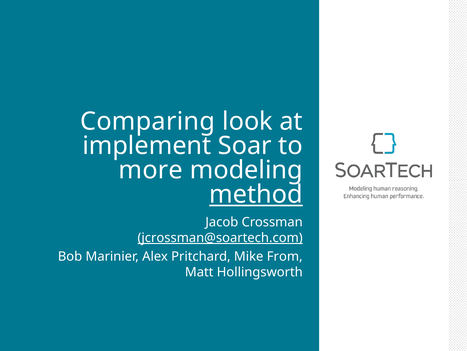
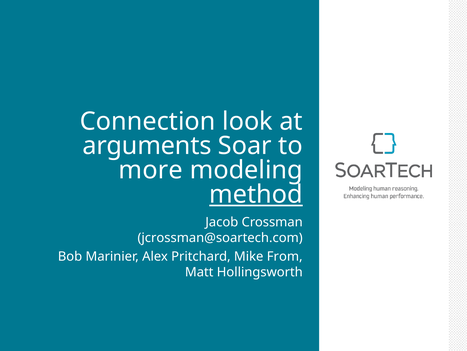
Comparing: Comparing -> Connection (148, 121)
implement: implement -> arguments (147, 146)
jcrossman@soartech.com underline: present -> none (220, 237)
